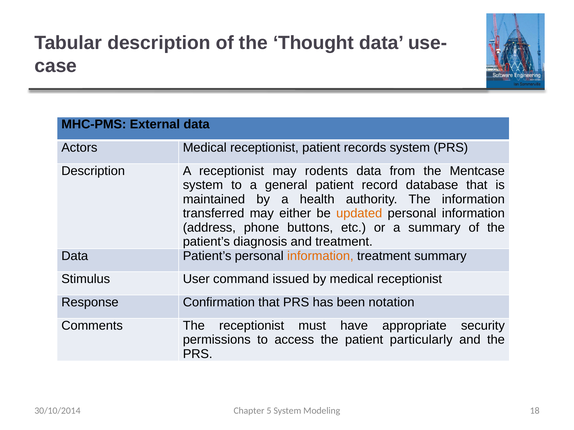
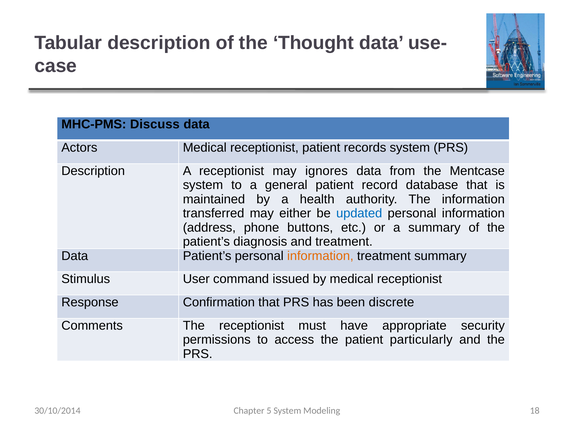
External: External -> Discuss (155, 124)
rodents: rodents -> ignores (326, 171)
updated colour: orange -> blue (359, 214)
notation: notation -> discrete (391, 303)
